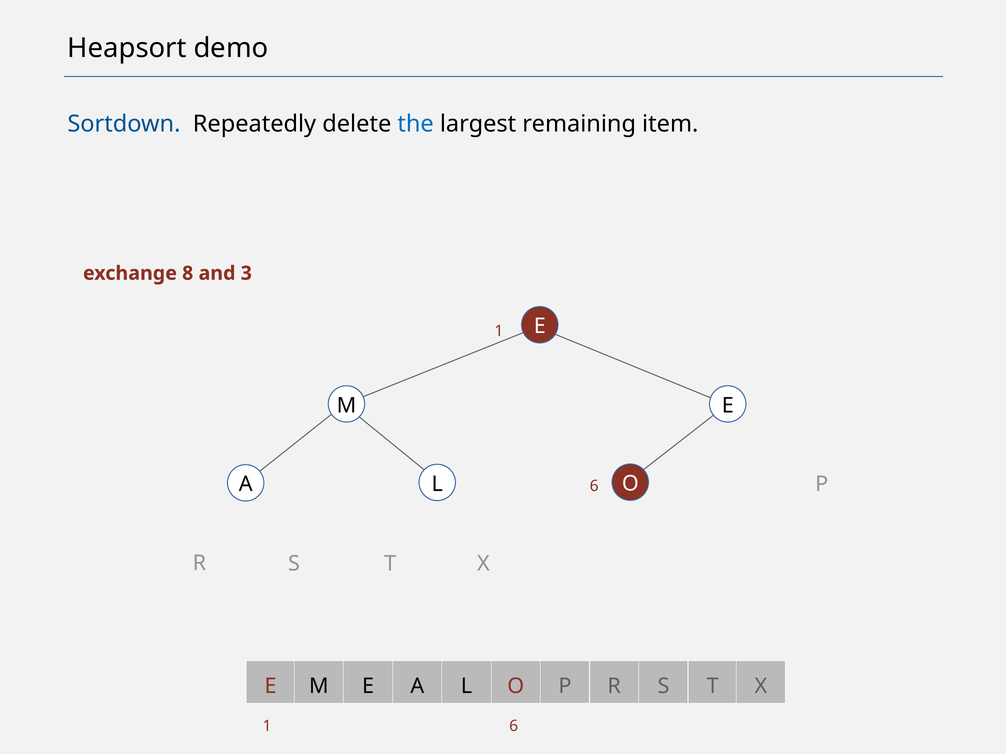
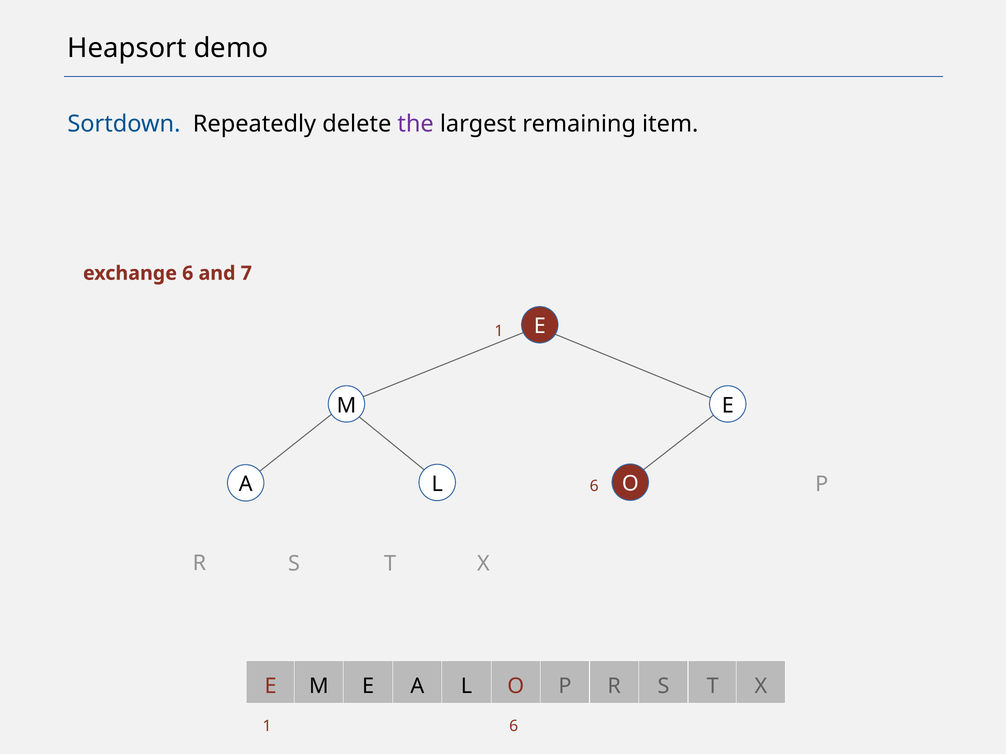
the colour: blue -> purple (416, 124)
exchange 8: 8 -> 6 (188, 273)
3: 3 -> 7 (246, 273)
